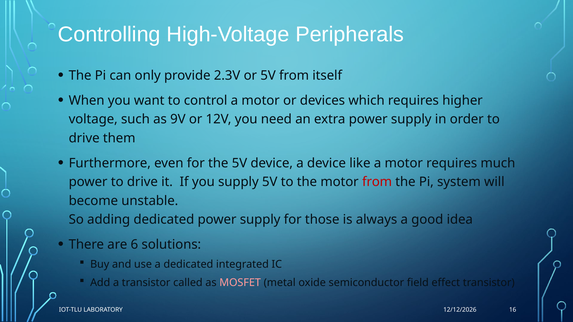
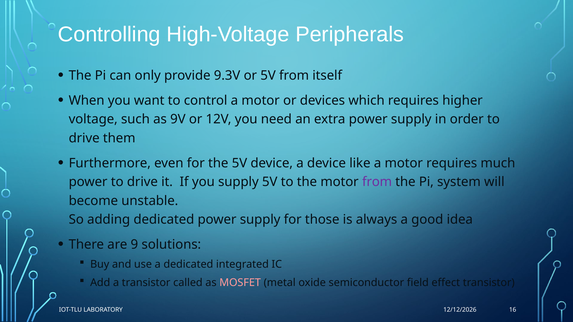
2.3V: 2.3V -> 9.3V (227, 76)
from colour: red -> purple (377, 182)
6: 6 -> 9 (134, 245)
